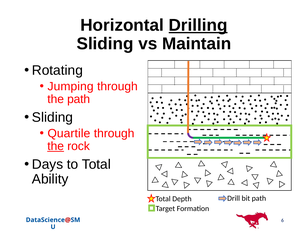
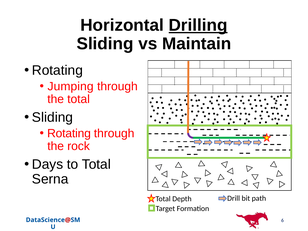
the path: path -> total (79, 99)
Quartile: Quartile -> Rotating (69, 133)
the underline: present -> none (56, 146)
Ability: Ability -> Serna (50, 179)
